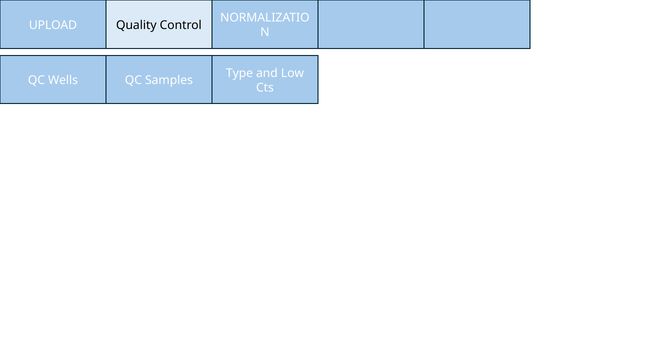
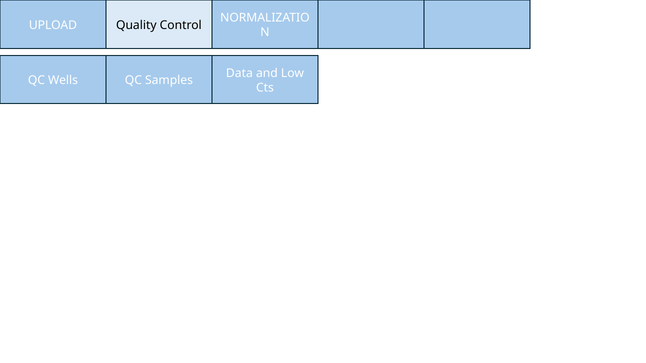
Type: Type -> Data (239, 73)
